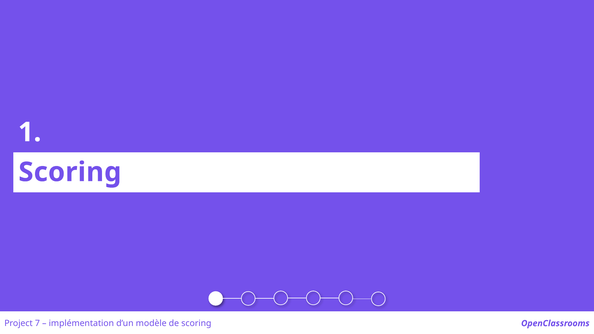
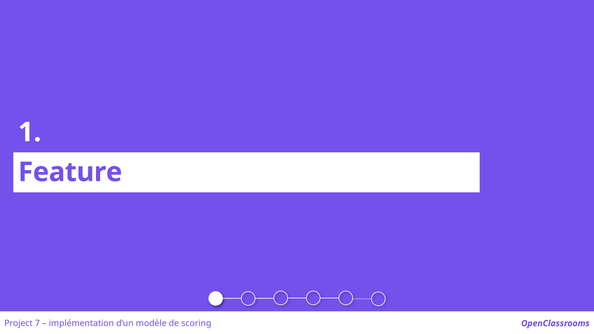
Scoring: Scoring -> Feature (70, 172)
